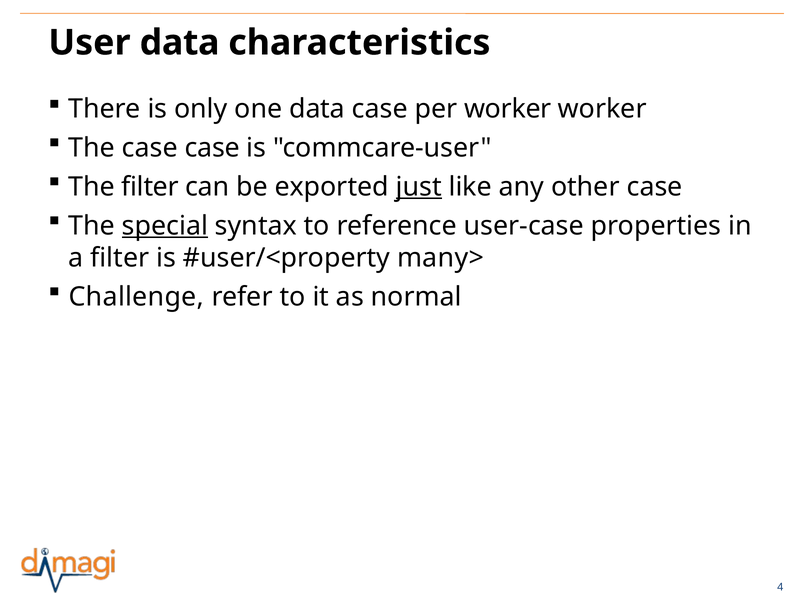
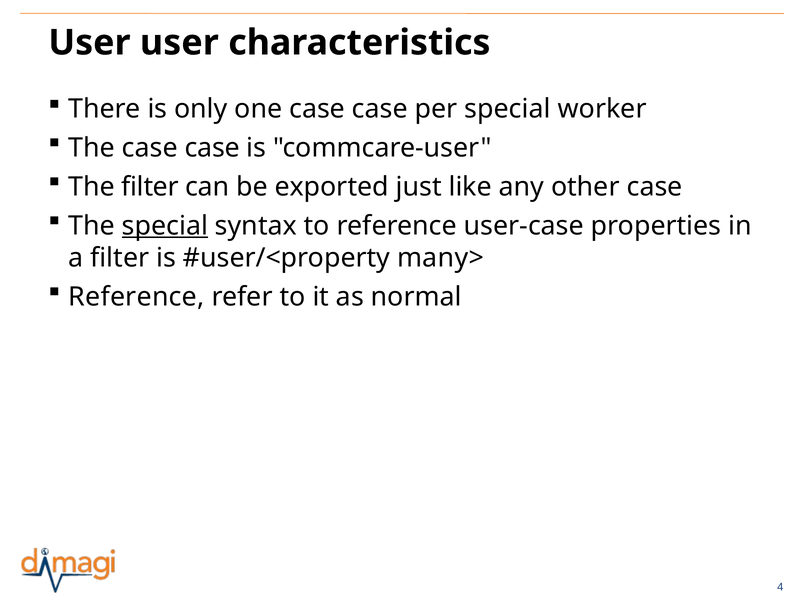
User data: data -> user (179, 43)
one data: data -> case (317, 109)
per worker: worker -> special (508, 109)
just underline: present -> none (419, 187)
Challenge: Challenge -> Reference (136, 297)
